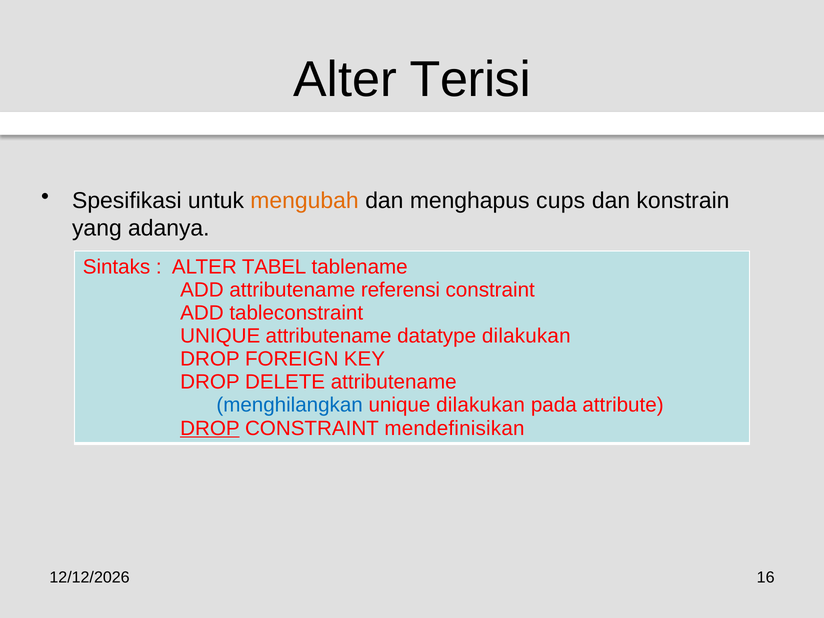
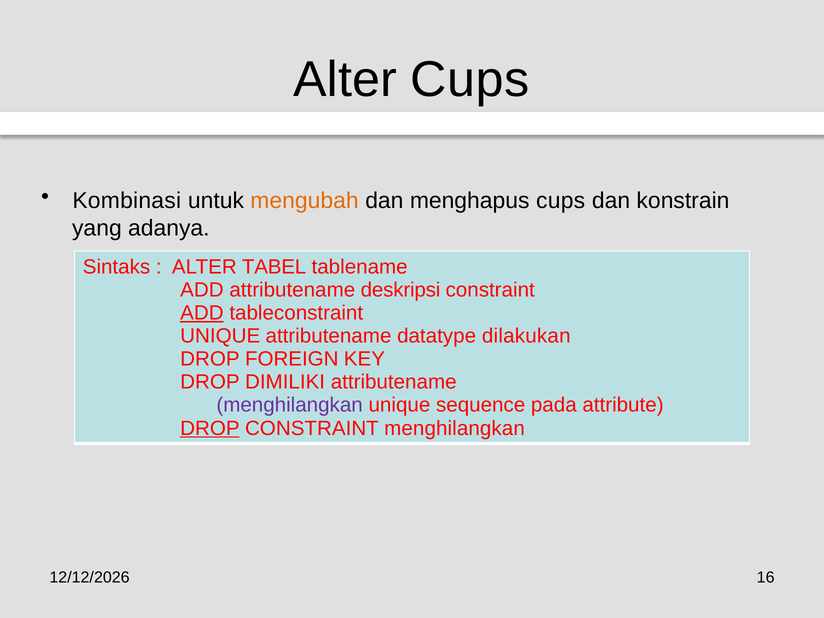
Alter Terisi: Terisi -> Cups (470, 80)
Spesifikasi: Spesifikasi -> Kombinasi (127, 201)
referensi: referensi -> deskripsi (401, 290)
ADD underline: none -> present (202, 313)
DELETE: DELETE -> DIMILIKI (285, 382)
menghilangkan colour: blue -> purple (290, 405)
unique dilakukan: dilakukan -> sequence (481, 405)
CONSTRAINT mendefinisikan: mendefinisikan -> menghilangkan (455, 428)
